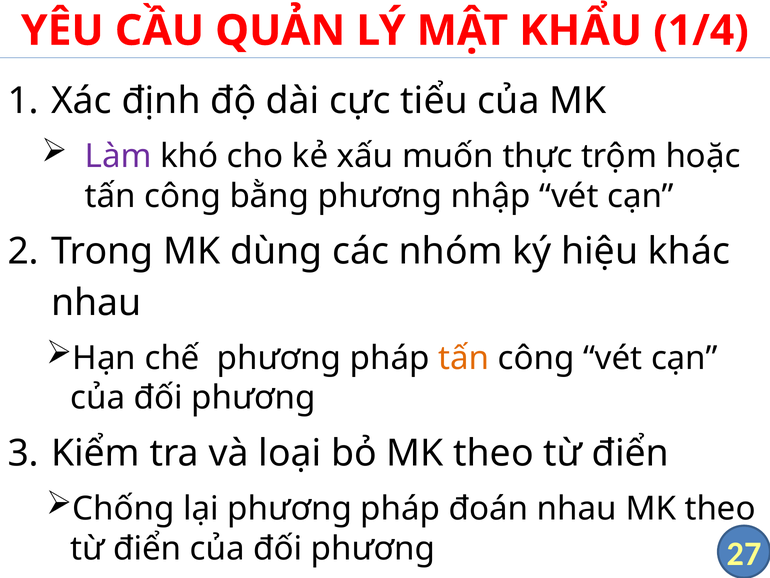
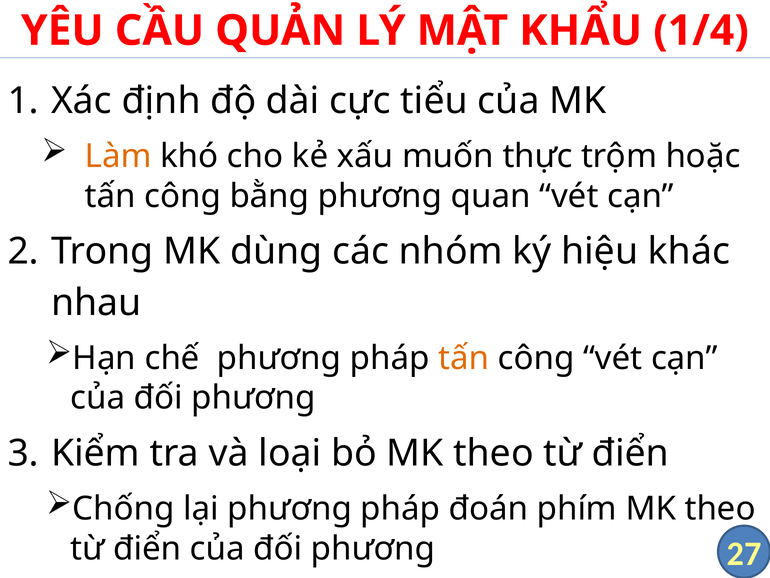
Làm colour: purple -> orange (118, 156)
nhập: nhập -> quan (491, 196)
đoán nhau: nhau -> phím (577, 508)
